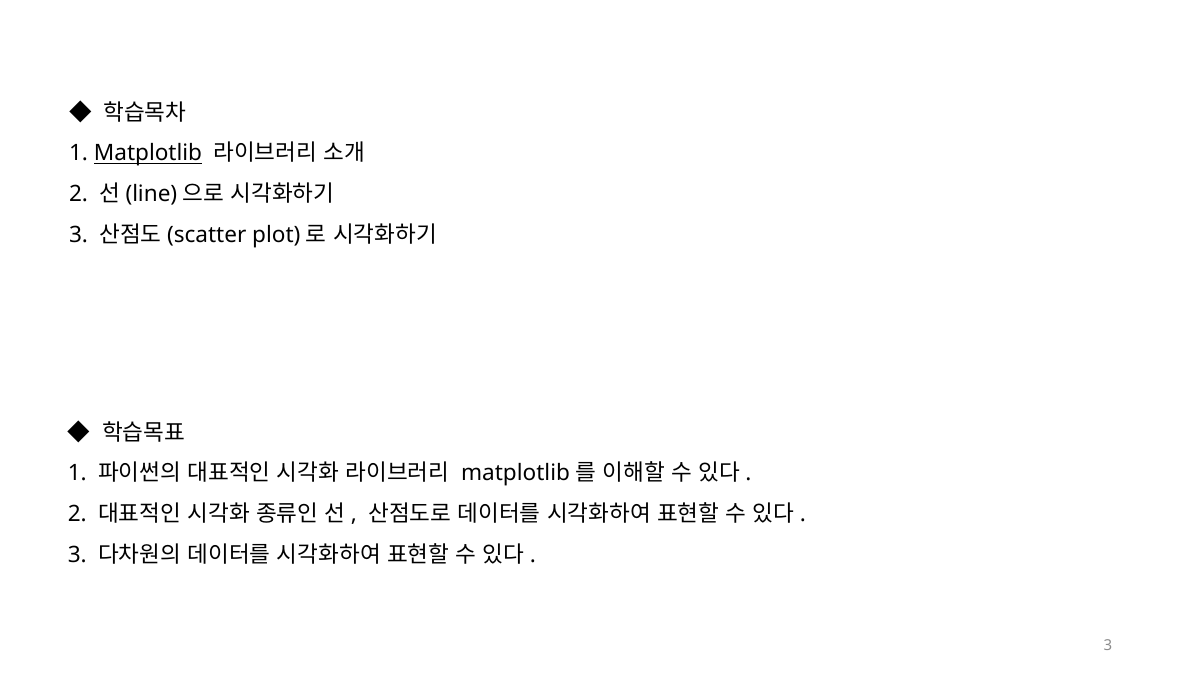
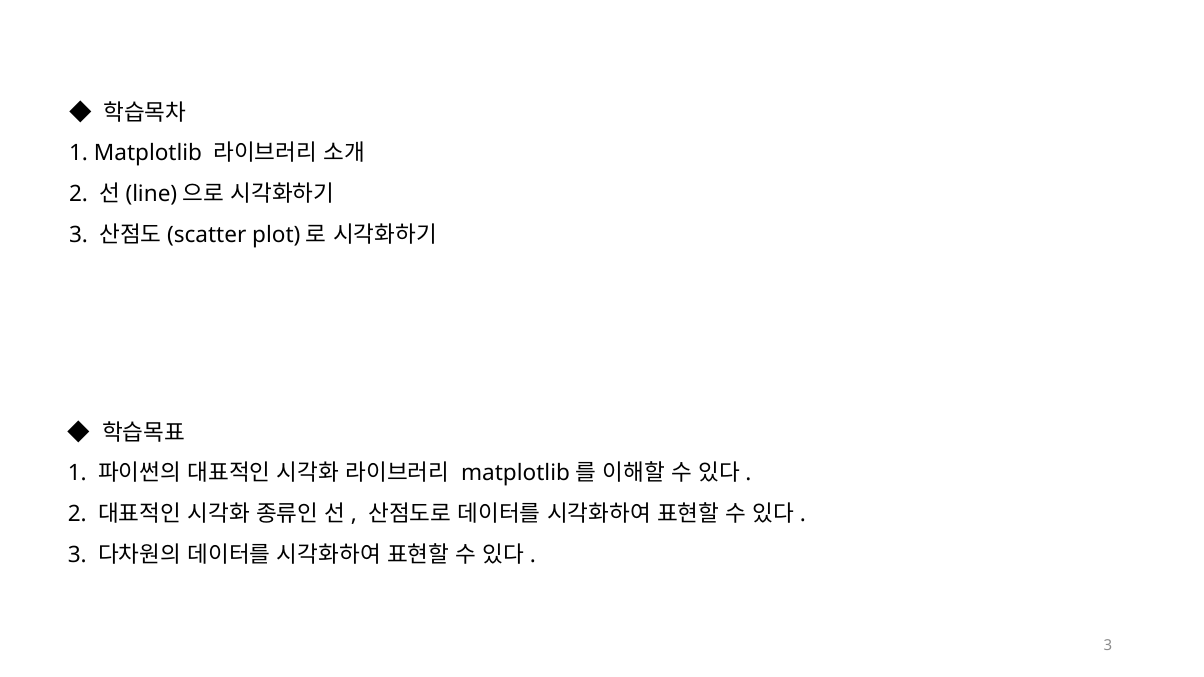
Matplotlib underline: present -> none (148, 154)
